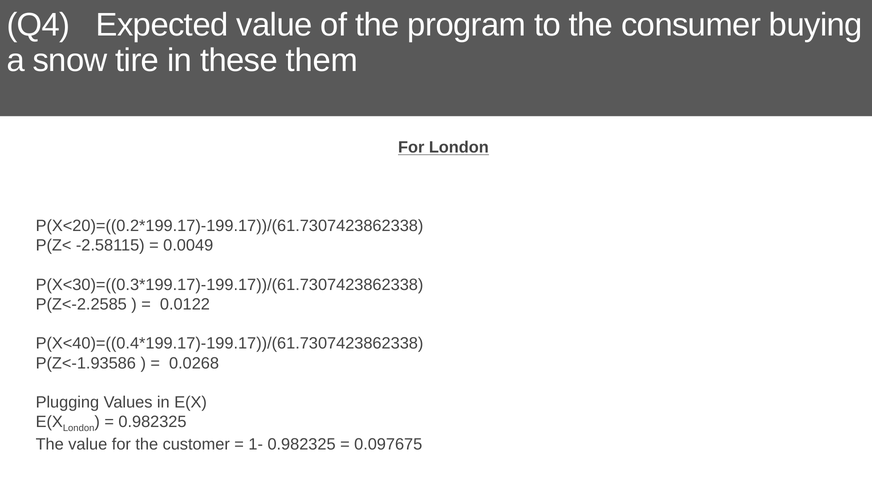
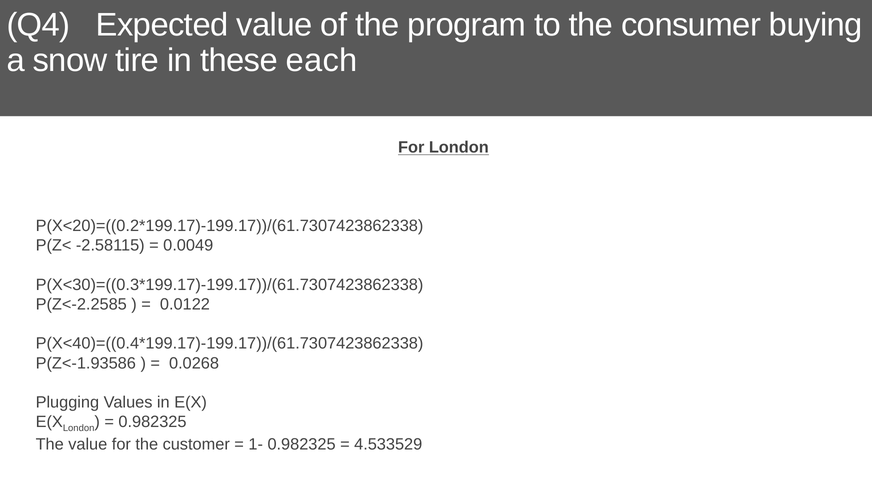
them: them -> each (322, 60)
0.097675: 0.097675 -> 4.533529 (388, 445)
